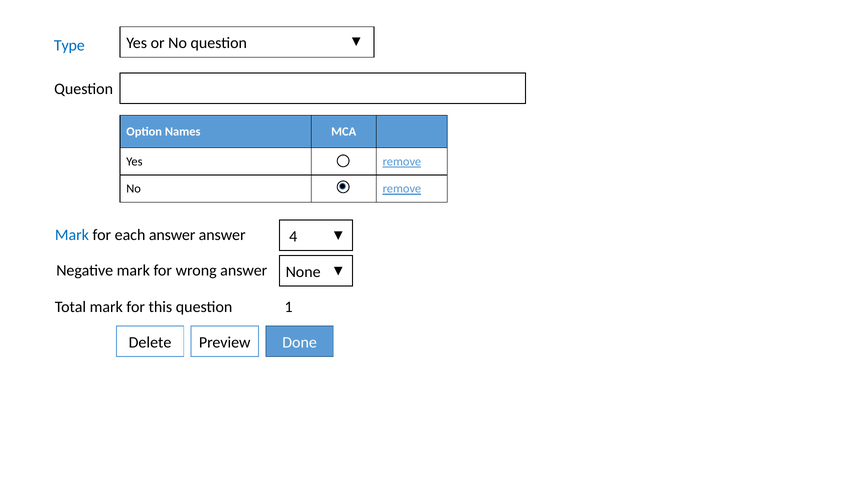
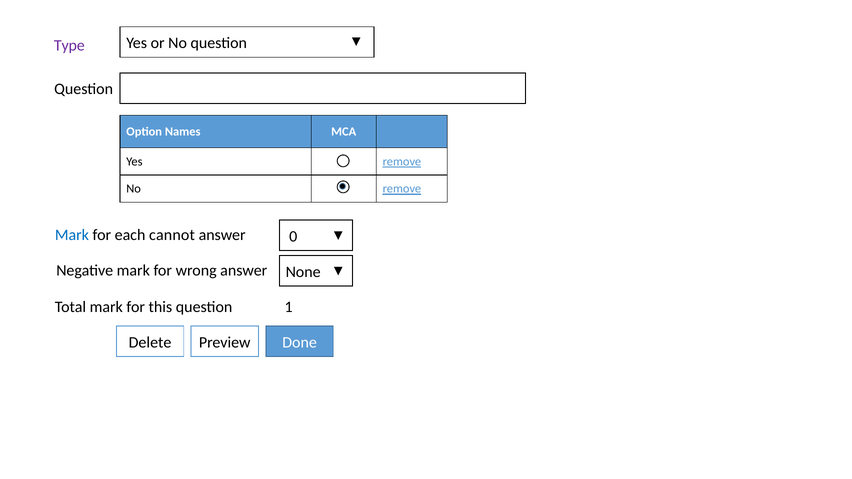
Type colour: blue -> purple (69, 45)
each answer: answer -> cannot (172, 235)
4: 4 -> 0 (293, 236)
